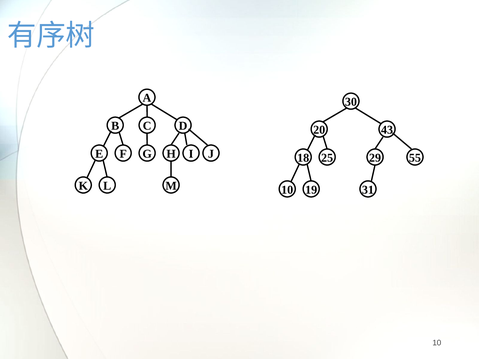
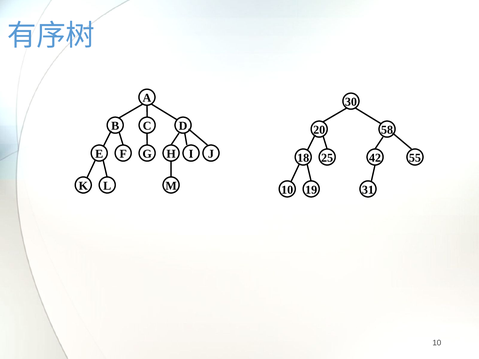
43: 43 -> 58 (387, 130)
29: 29 -> 42 (375, 158)
